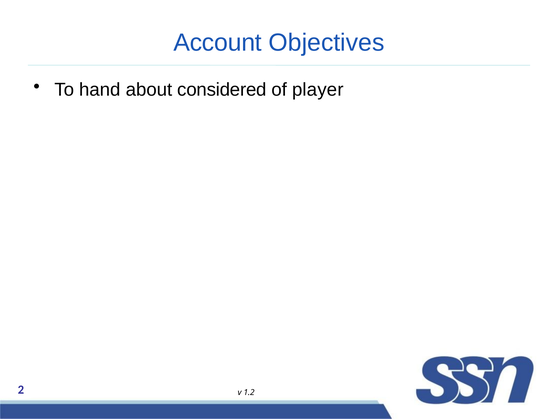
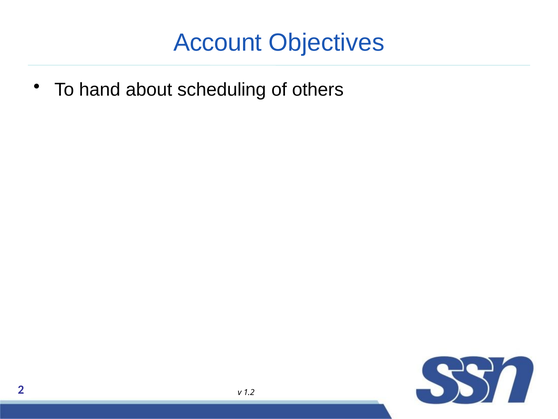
considered: considered -> scheduling (222, 90)
player: player -> others (318, 90)
